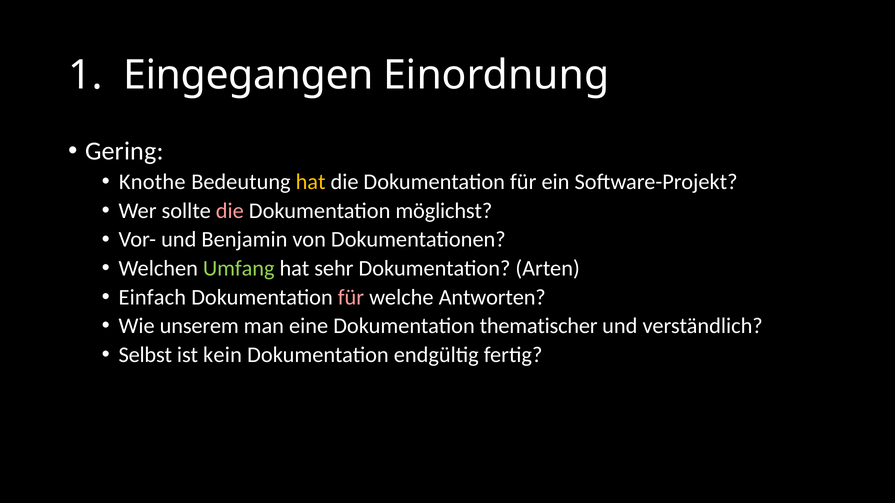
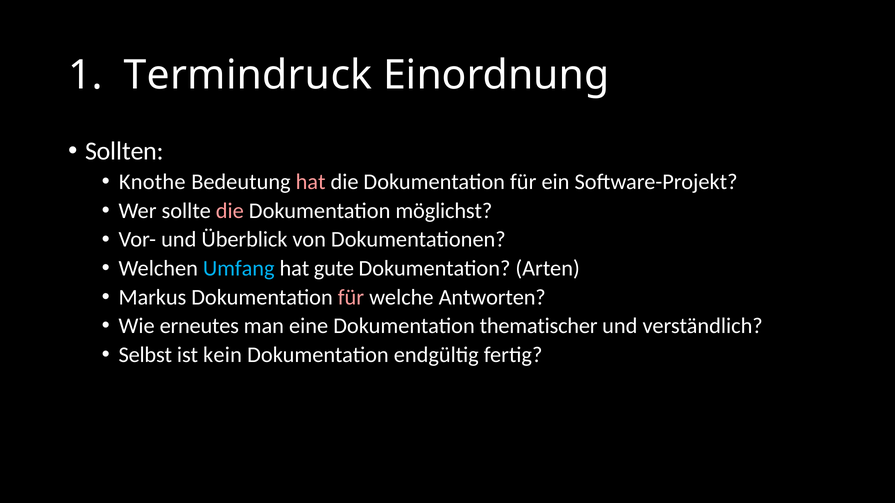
Eingegangen: Eingegangen -> Termindruck (248, 75)
Gering: Gering -> Sollten (124, 151)
hat colour: yellow -> pink (311, 182)
Benjamin: Benjamin -> Überblick (244, 240)
Umfang colour: light green -> light blue (239, 269)
sehr: sehr -> gute (334, 269)
Einfach: Einfach -> Markus (152, 297)
unserem: unserem -> erneutes (199, 326)
